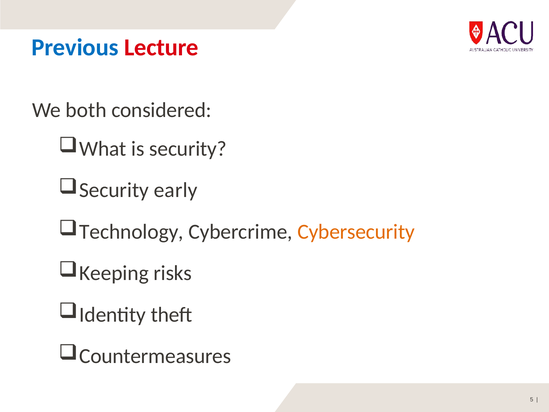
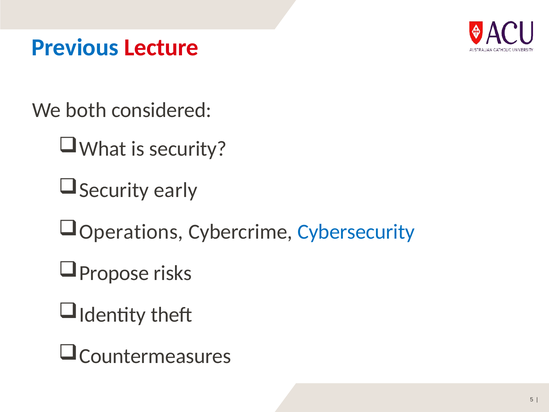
Technology: Technology -> Operations (131, 232)
Cybersecurity colour: orange -> blue (356, 232)
Keeping: Keeping -> Propose (114, 273)
